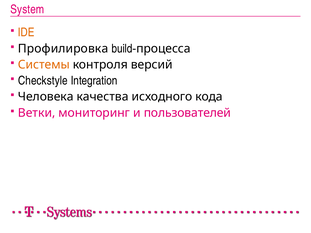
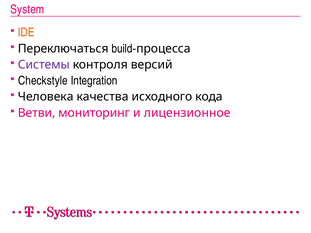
Профилировка: Профилировка -> Переключаться (63, 49)
Системы colour: orange -> purple (44, 65)
Ветки: Ветки -> Ветви (37, 113)
пользователей: пользователей -> лицензионное (187, 113)
